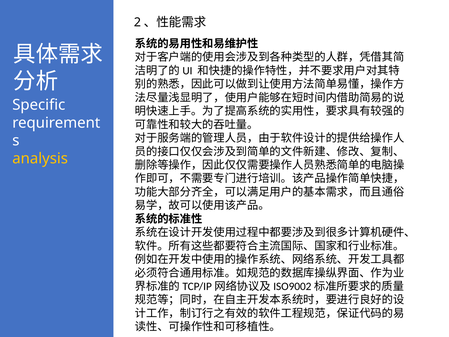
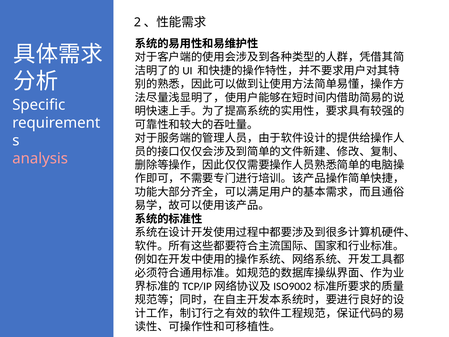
analysis colour: yellow -> pink (40, 159)
